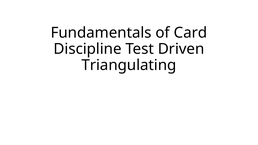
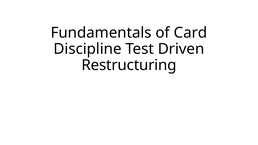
Triangulating: Triangulating -> Restructuring (129, 65)
